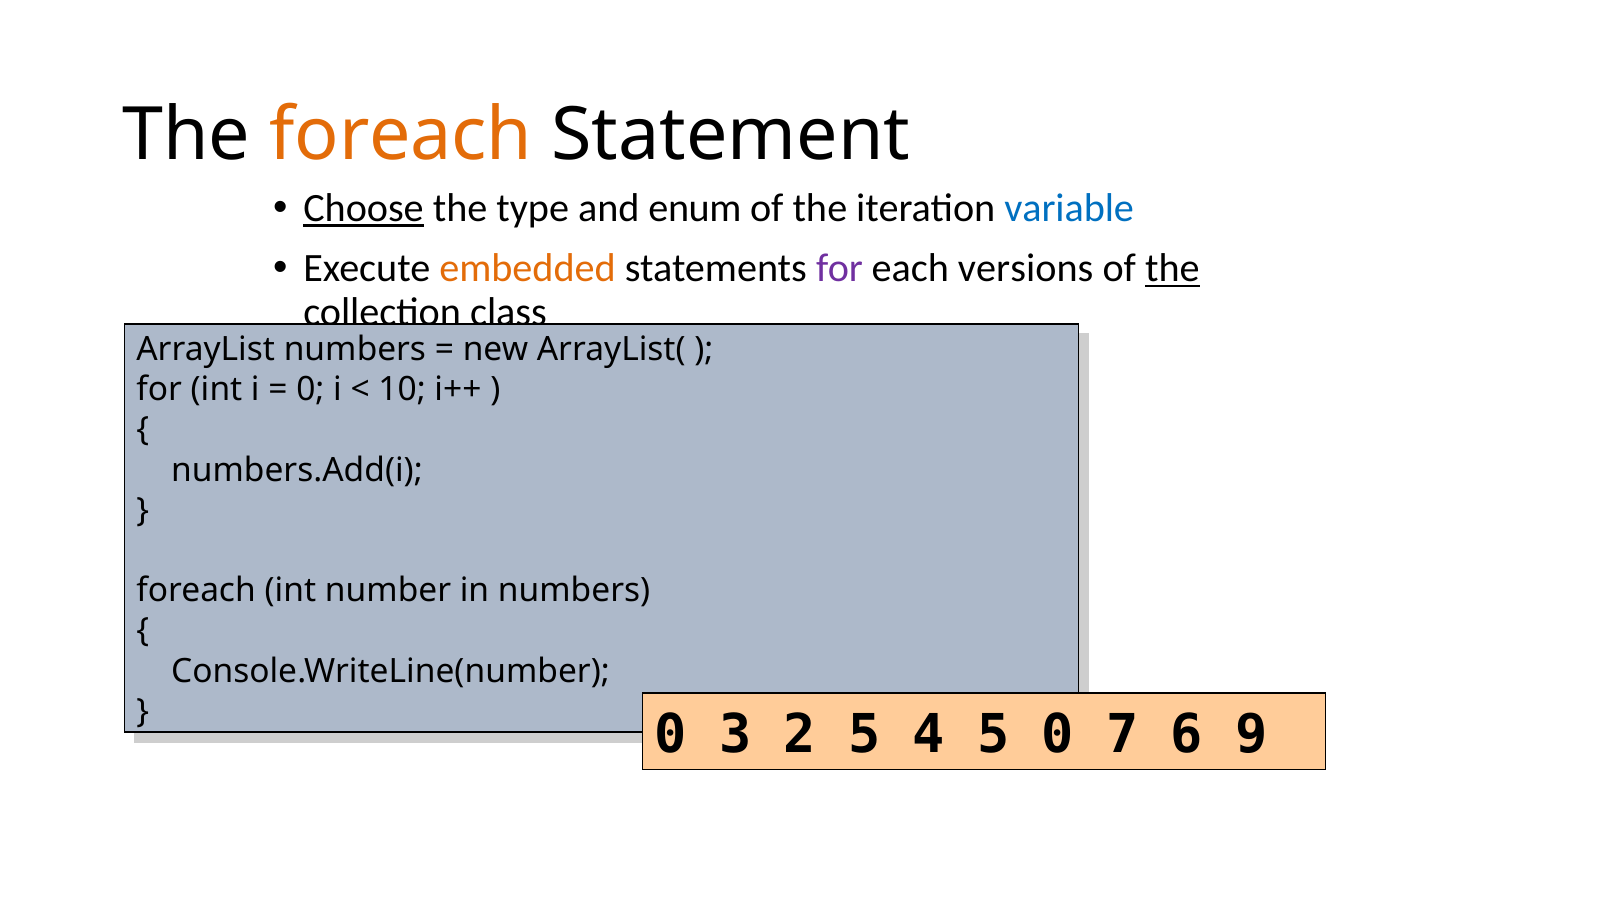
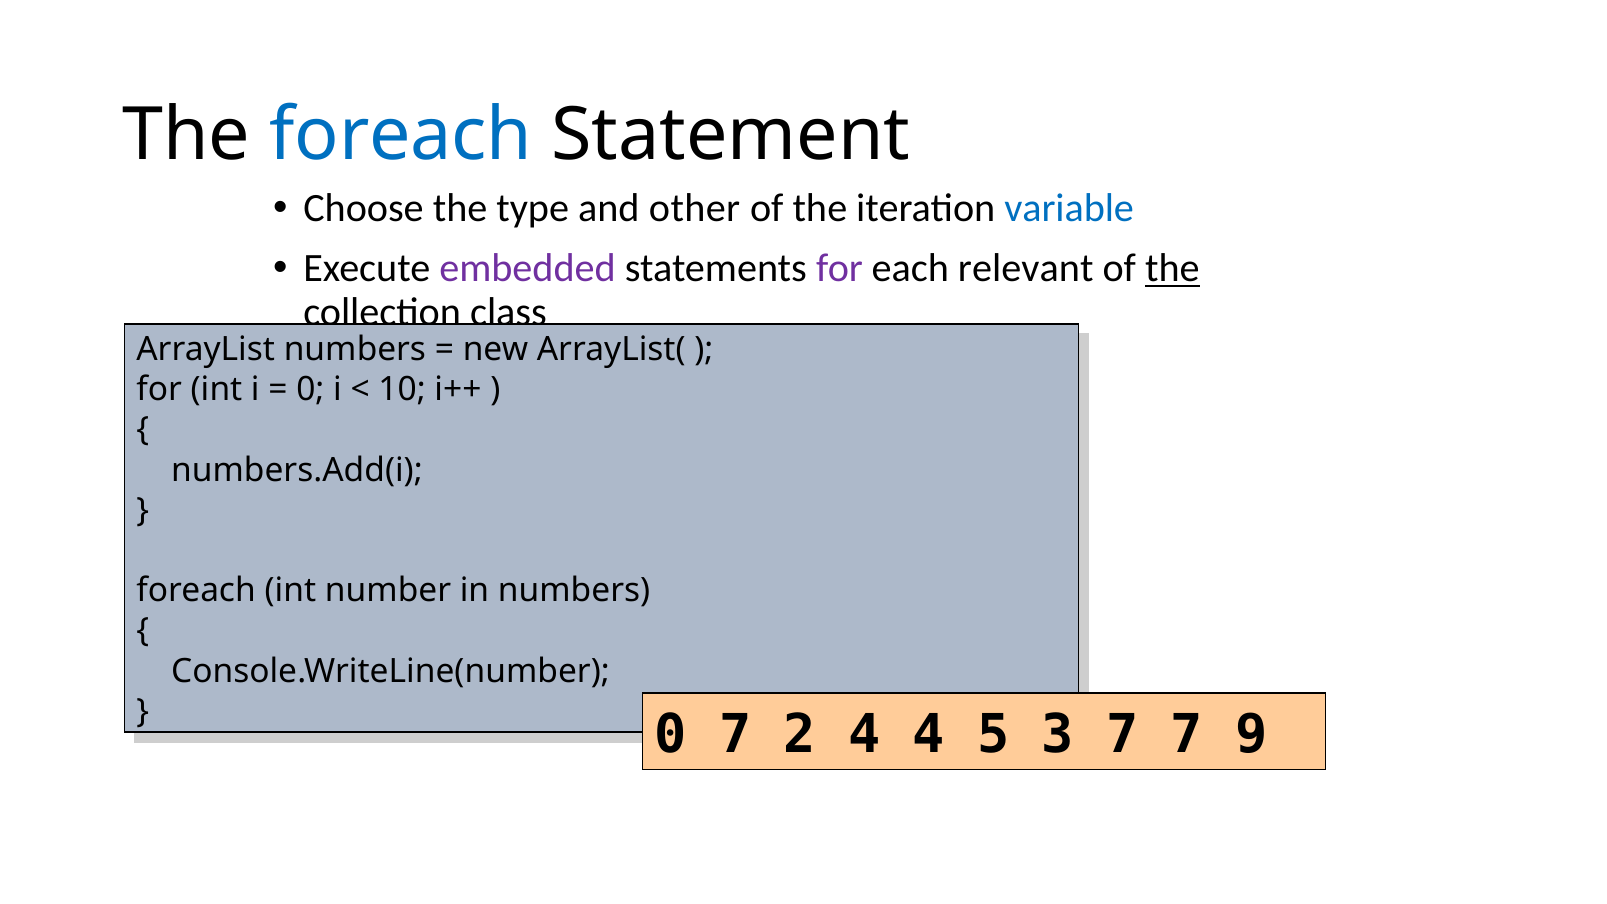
foreach colour: orange -> blue (401, 135)
Choose underline: present -> none (364, 208)
enum: enum -> other (695, 208)
embedded colour: orange -> purple (528, 268)
versions: versions -> relevant (1026, 268)
0 3: 3 -> 7 (735, 735)
2 5: 5 -> 4 (864, 735)
5 0: 0 -> 3 (1058, 735)
7 6: 6 -> 7 (1187, 735)
